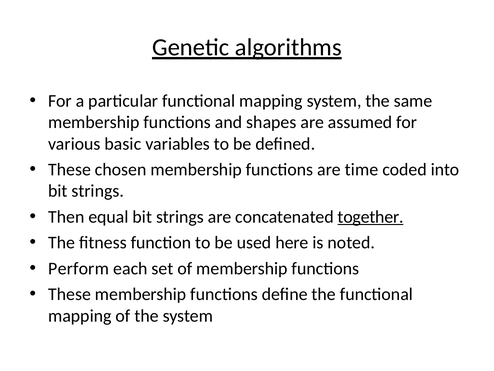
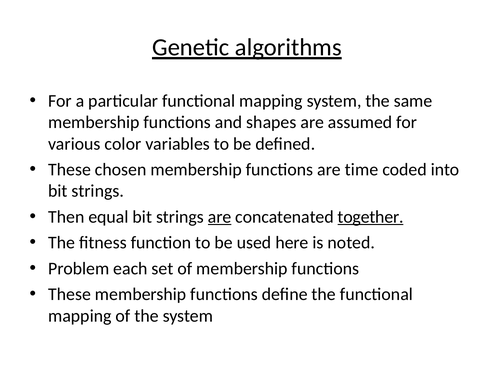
basic: basic -> color (123, 144)
are underline: none -> present (220, 217)
Perform: Perform -> Problem (79, 268)
